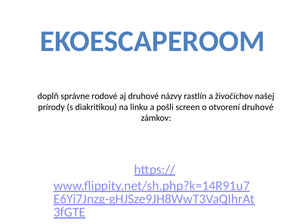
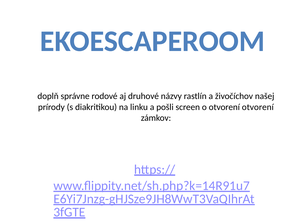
otvorení druhové: druhové -> otvorení (258, 107)
